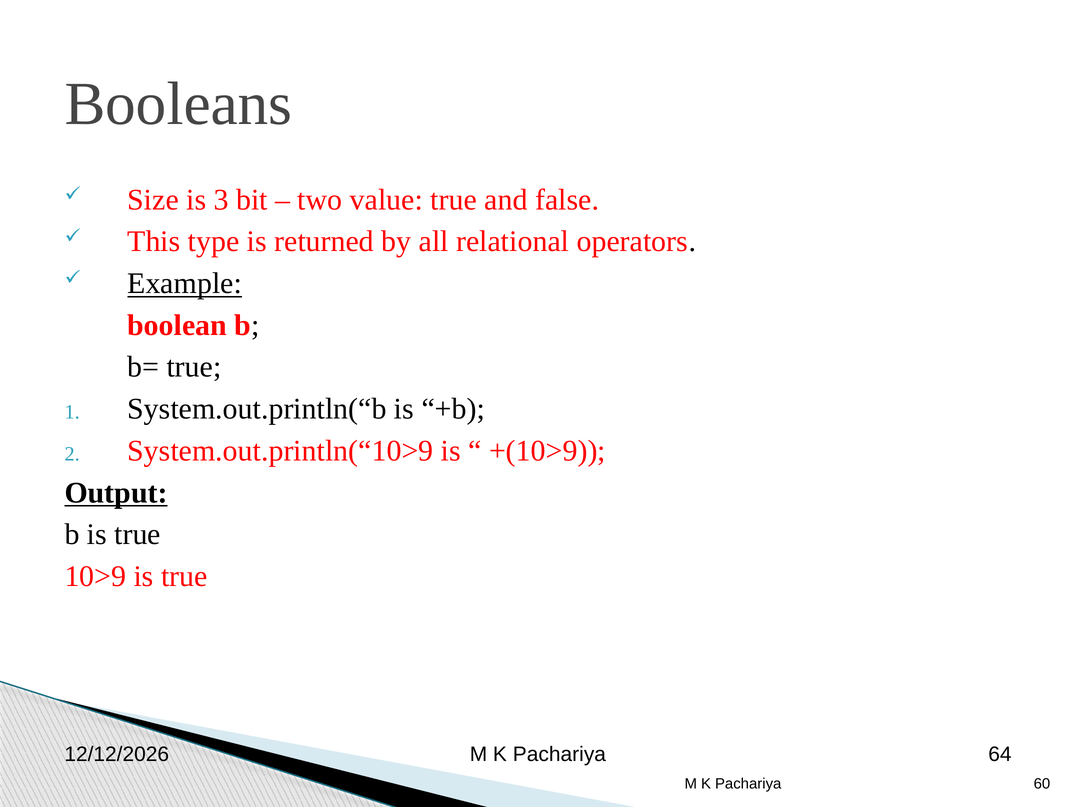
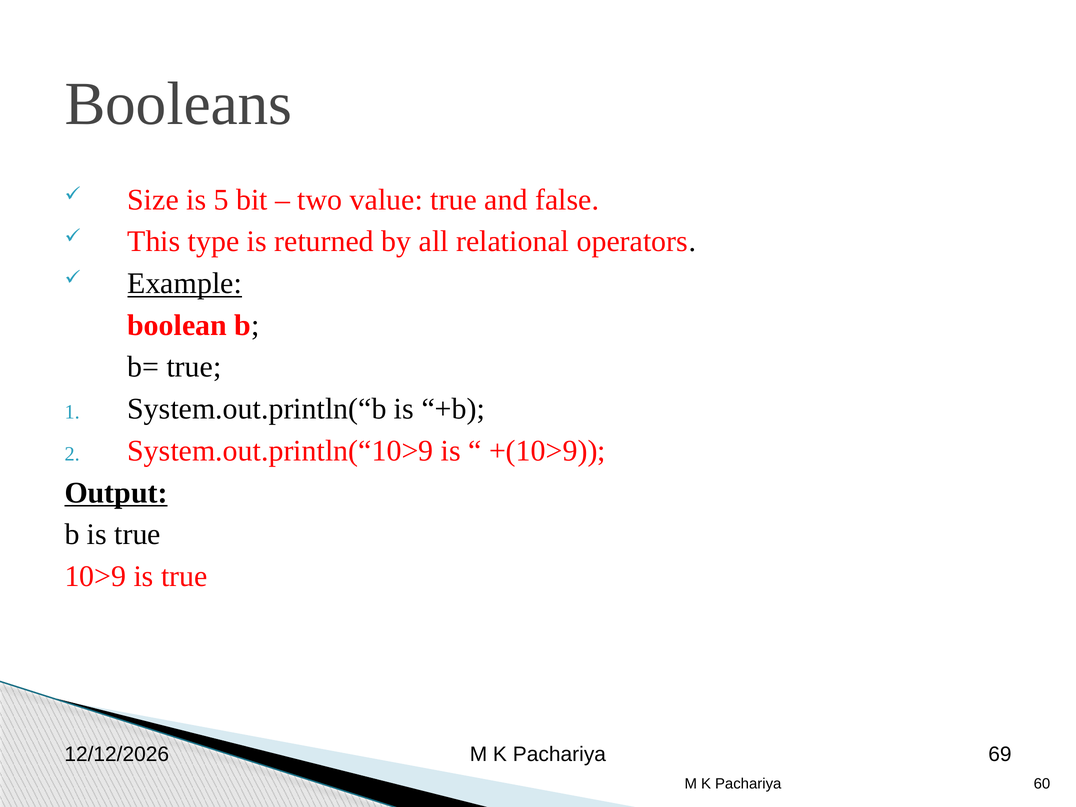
3: 3 -> 5 (221, 200)
64: 64 -> 69 (1000, 754)
